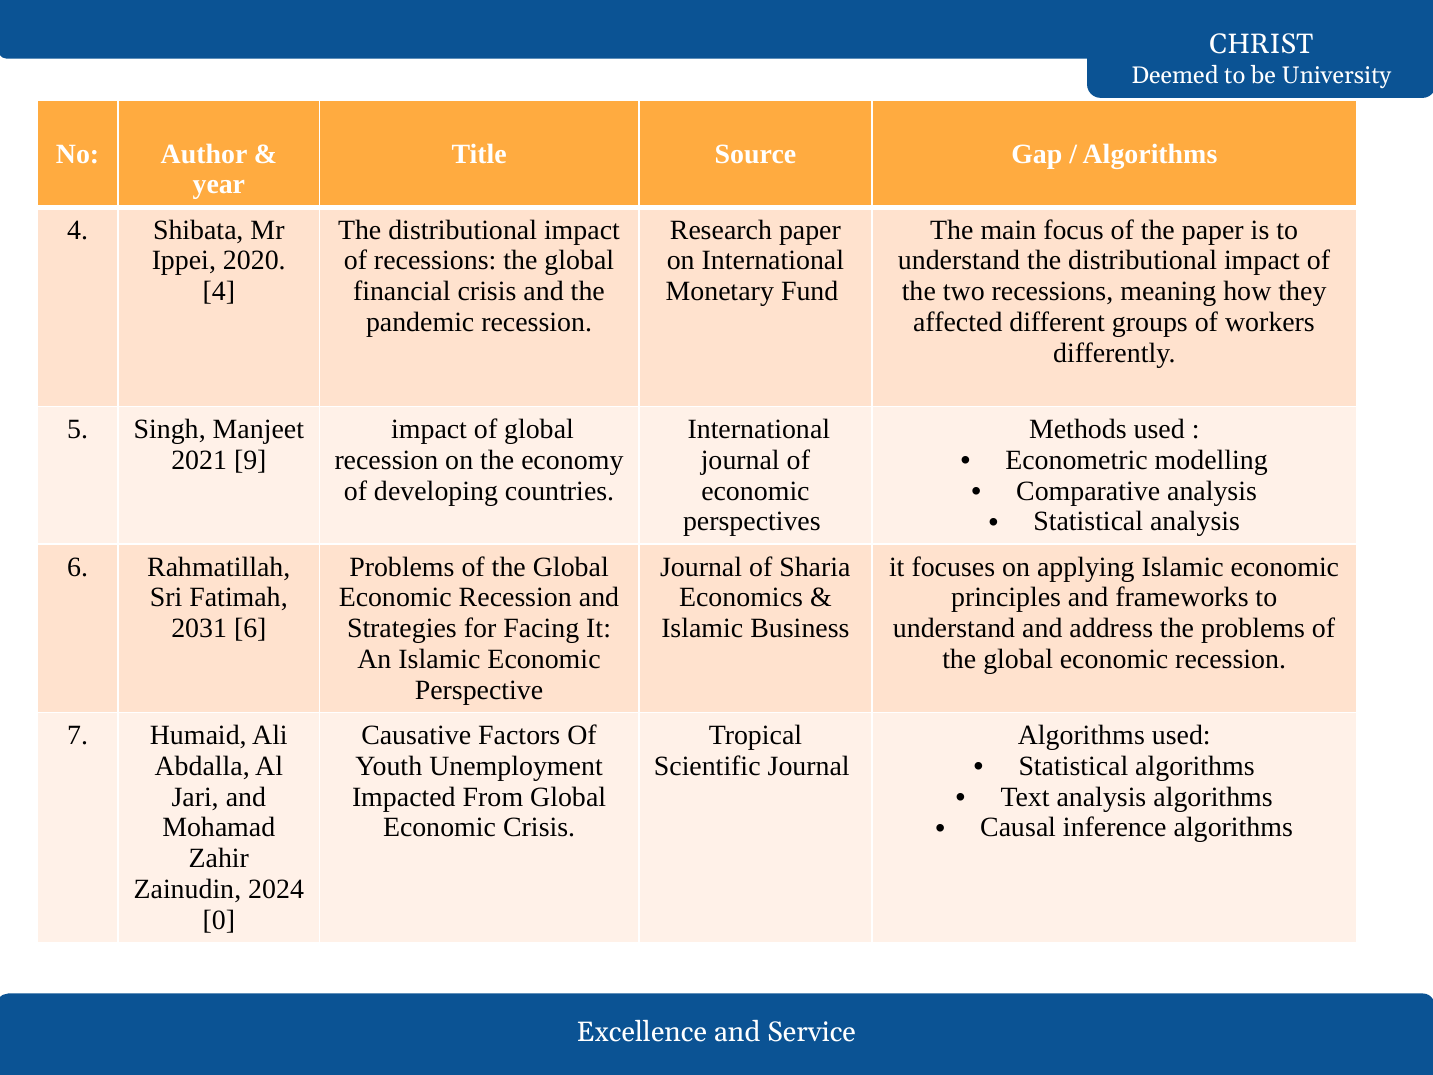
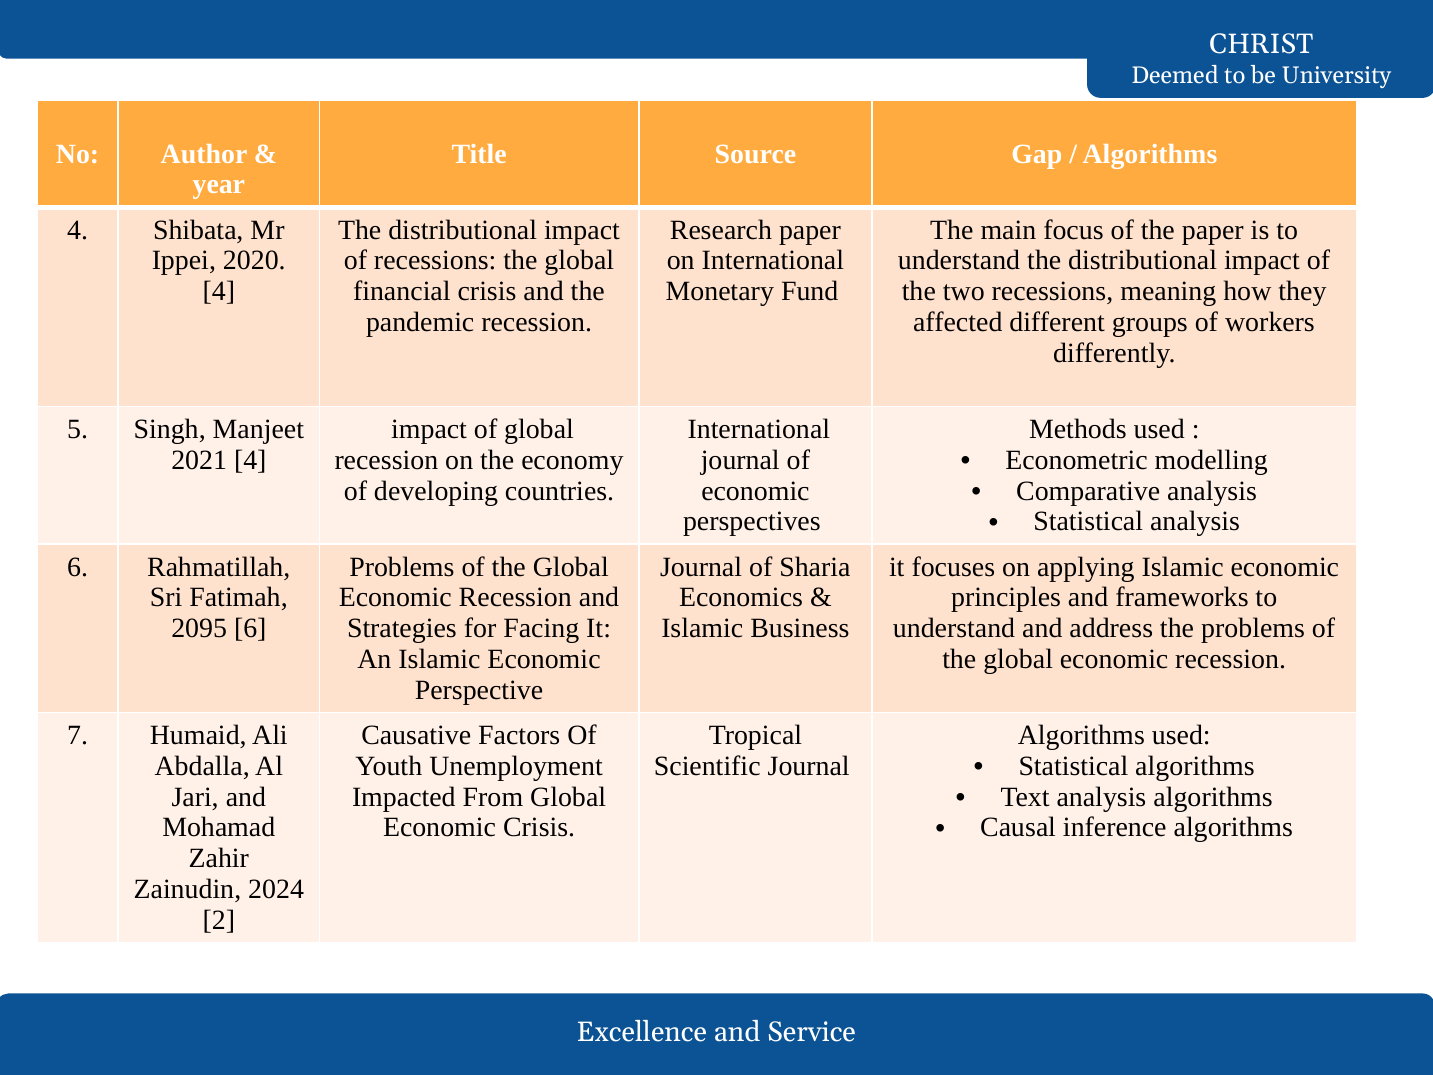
2021 9: 9 -> 4 (250, 460)
2031: 2031 -> 2095 (199, 628)
0: 0 -> 2 (219, 920)
